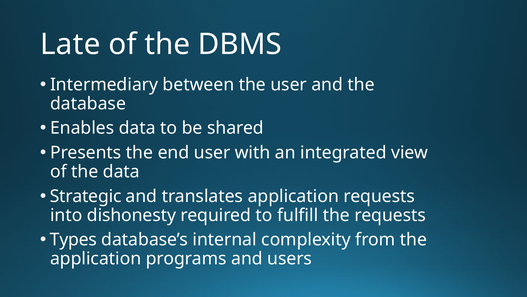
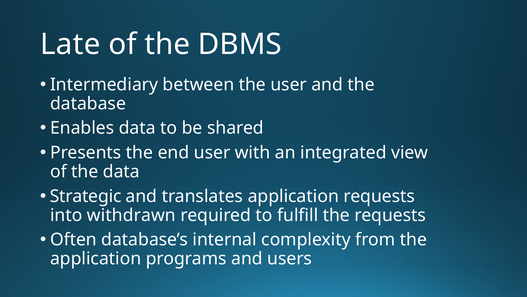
dishonesty: dishonesty -> withdrawn (131, 215)
Types: Types -> Often (73, 239)
